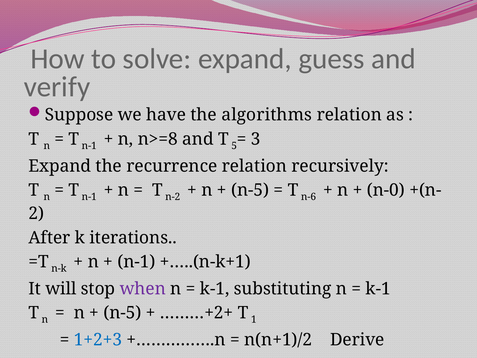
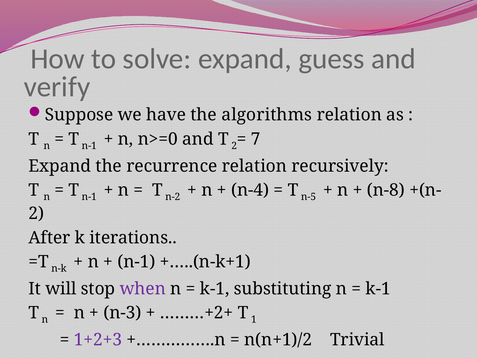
n>=8: n>=8 -> n>=0 (158, 139)
T 5: 5 -> 2 (234, 146)
3: 3 -> 7 (256, 139)
n-5: n-5 -> n-4 (250, 190)
n-6: n-6 -> n-5 (309, 197)
n-0: n-0 -> n-8 (386, 190)
n-5: n-5 -> n-3 (122, 313)
1+2+3 colour: blue -> purple (98, 340)
Derive: Derive -> Trivial (357, 340)
